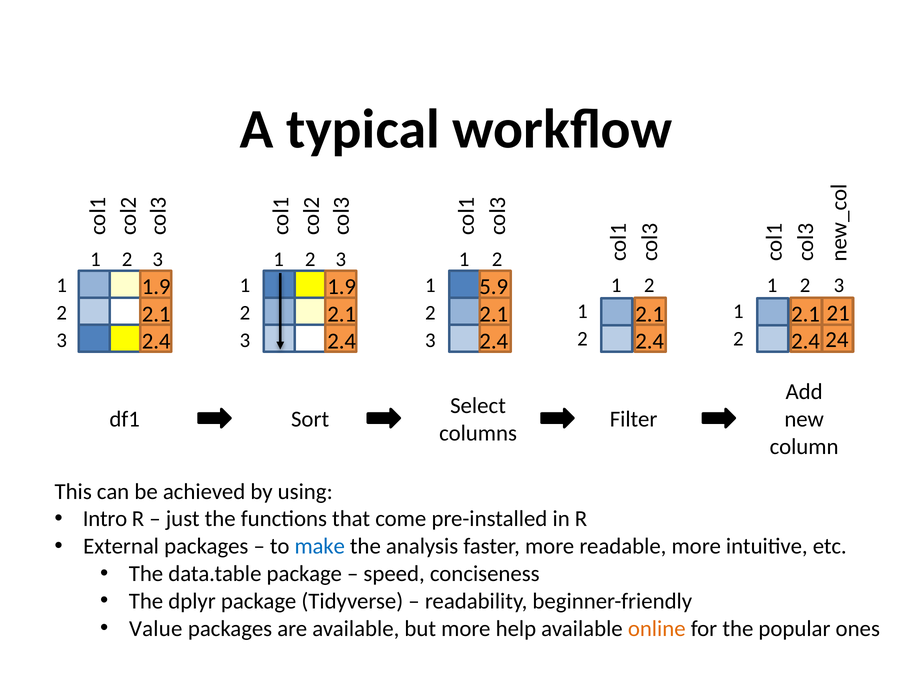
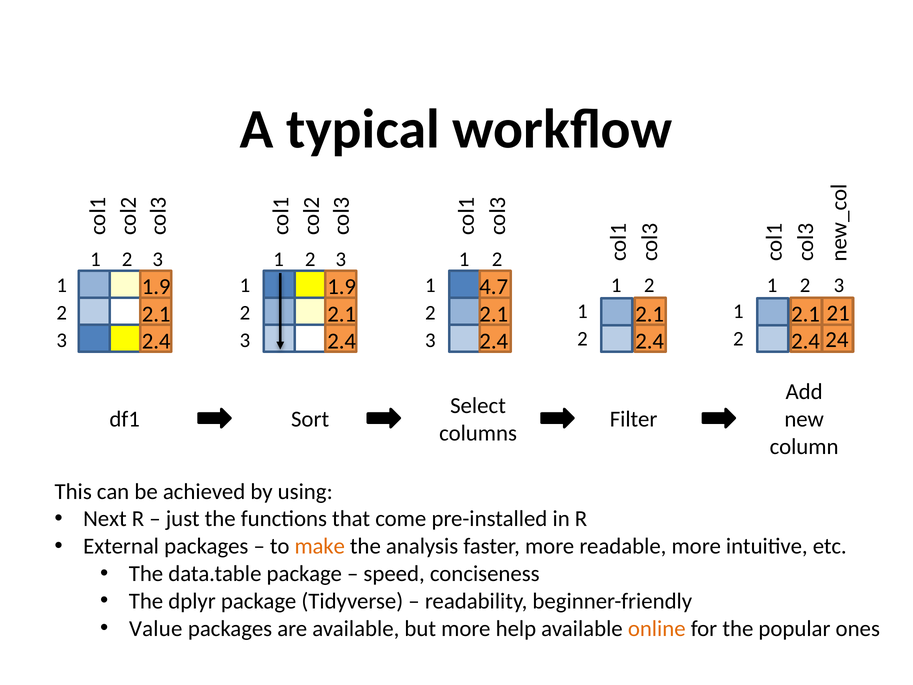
5.9: 5.9 -> 4.7 (494, 286)
Intro: Intro -> Next (105, 519)
make colour: blue -> orange (320, 546)
